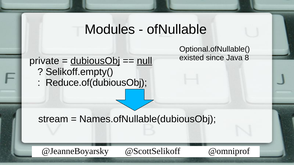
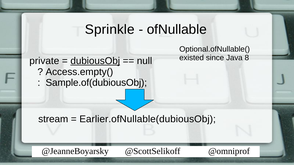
Modules: Modules -> Sprinkle (110, 29)
null underline: present -> none (145, 61)
Selikoff.empty(: Selikoff.empty( -> Access.empty( (79, 72)
Reduce.of(dubiousObj: Reduce.of(dubiousObj -> Sample.of(dubiousObj (96, 83)
Names.ofNullable(dubiousObj: Names.ofNullable(dubiousObj -> Earlier.ofNullable(dubiousObj (148, 119)
